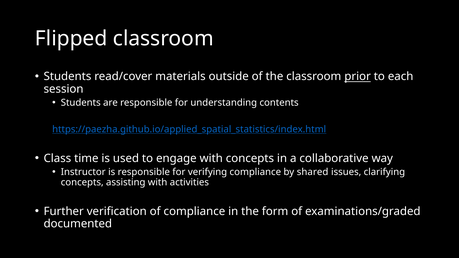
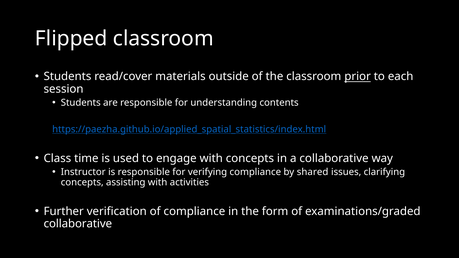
documented: documented -> collaborative (78, 224)
